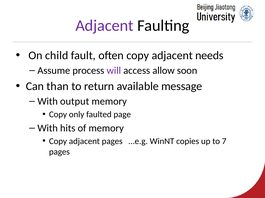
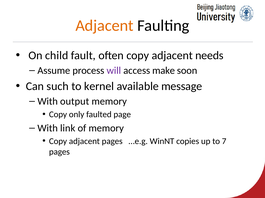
Adjacent colour: purple -> orange (105, 26)
allow: allow -> make (164, 71)
than: than -> such (58, 87)
return: return -> kernel (99, 87)
hits: hits -> link (68, 129)
